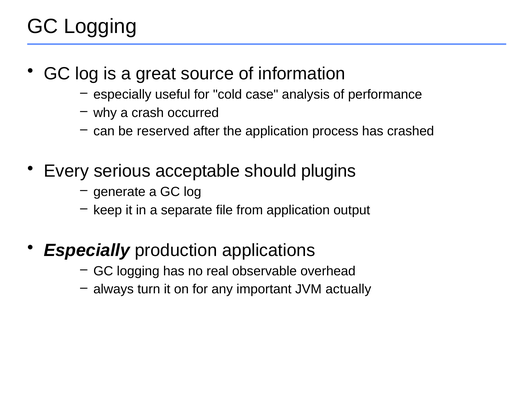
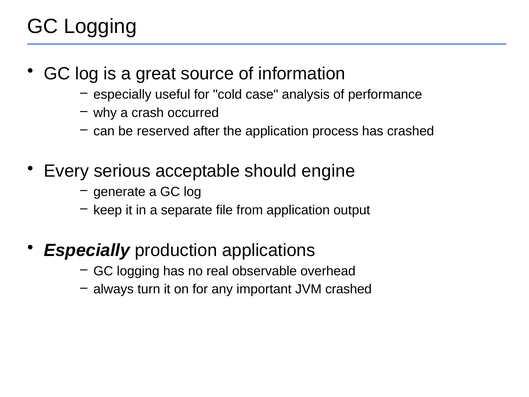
plugins: plugins -> engine (328, 171)
JVM actually: actually -> crashed (349, 289)
